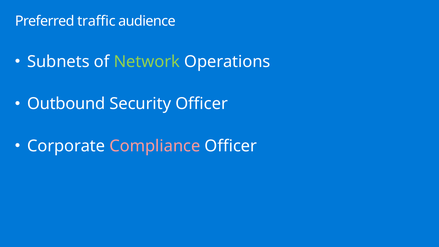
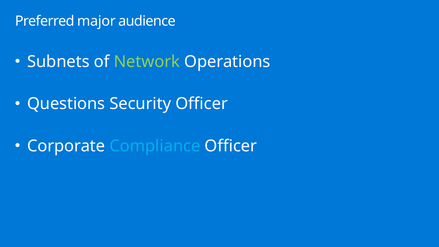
traffic: traffic -> major (96, 21)
Outbound: Outbound -> Questions (66, 104)
Compliance colour: pink -> light blue (155, 146)
